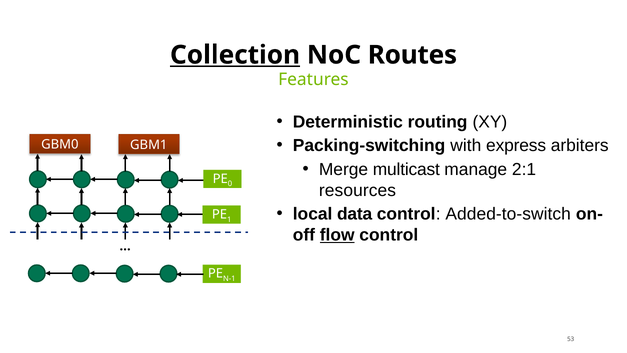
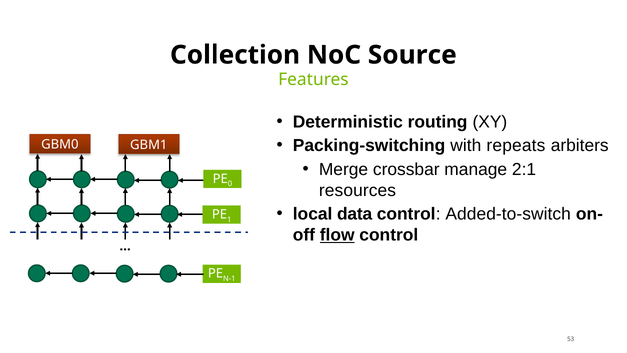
Collection underline: present -> none (235, 55)
Routes: Routes -> Source (412, 55)
express: express -> repeats (516, 145)
multicast: multicast -> crossbar (406, 169)
